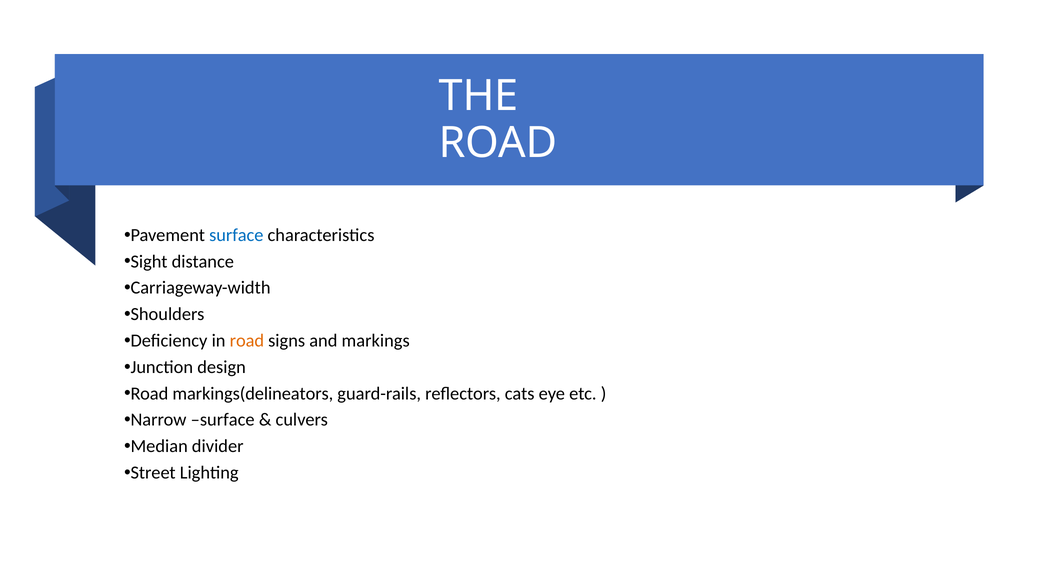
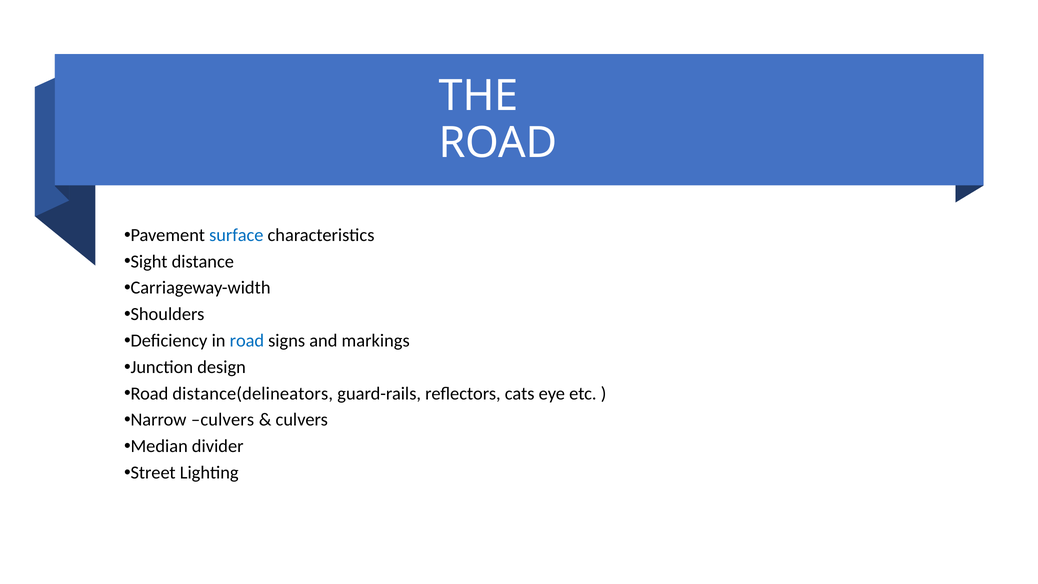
road colour: orange -> blue (247, 341)
markings(delineators: markings(delineators -> distance(delineators (253, 393)
Narrow surface: surface -> culvers (223, 420)
